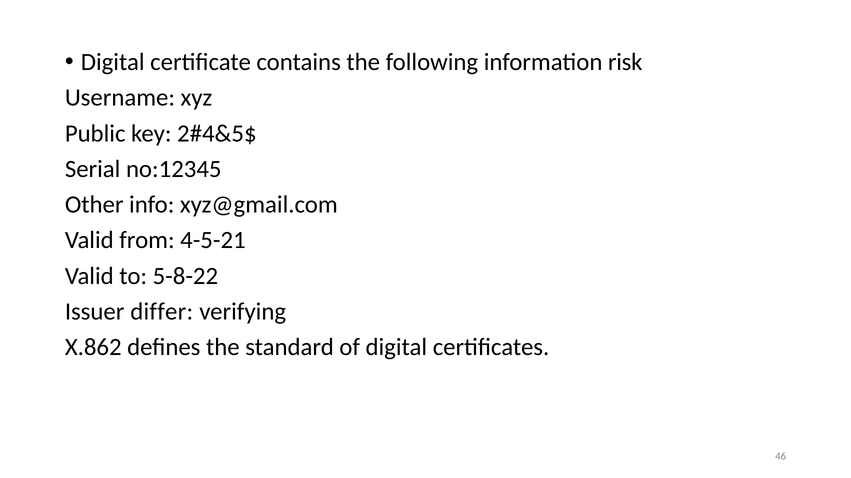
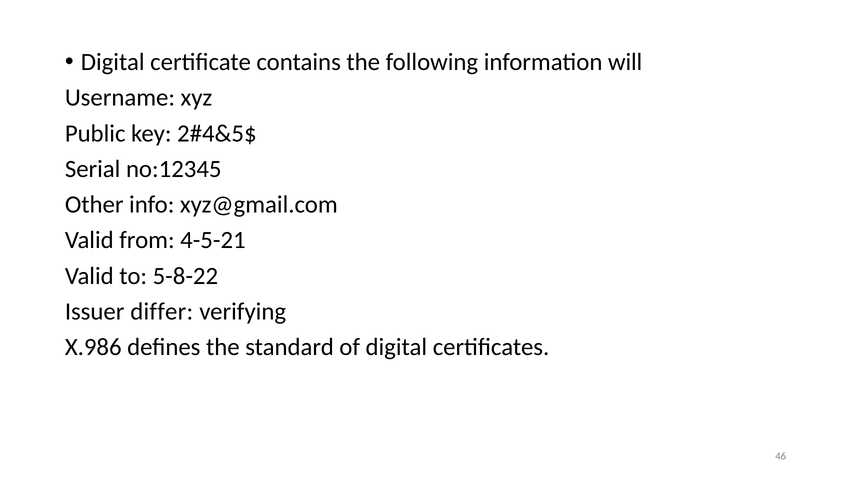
risk: risk -> will (625, 62)
X.862: X.862 -> X.986 (93, 348)
